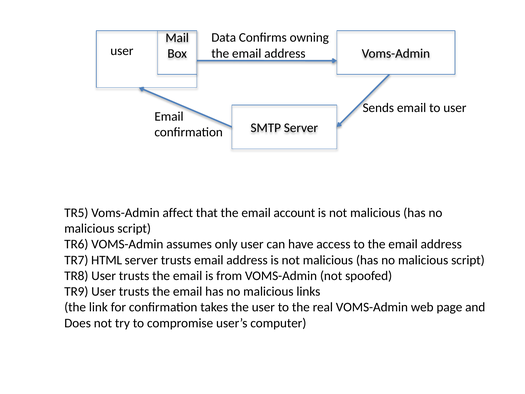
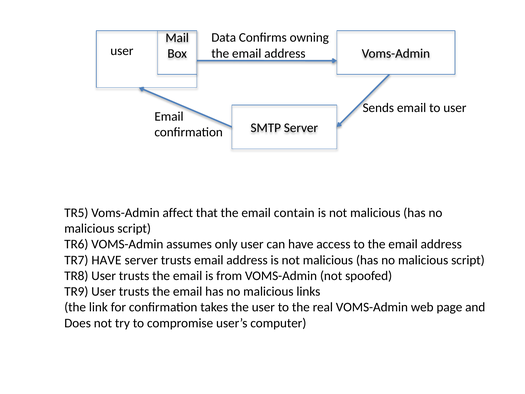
account: account -> contain (294, 213)
TR7 HTML: HTML -> HAVE (106, 260)
